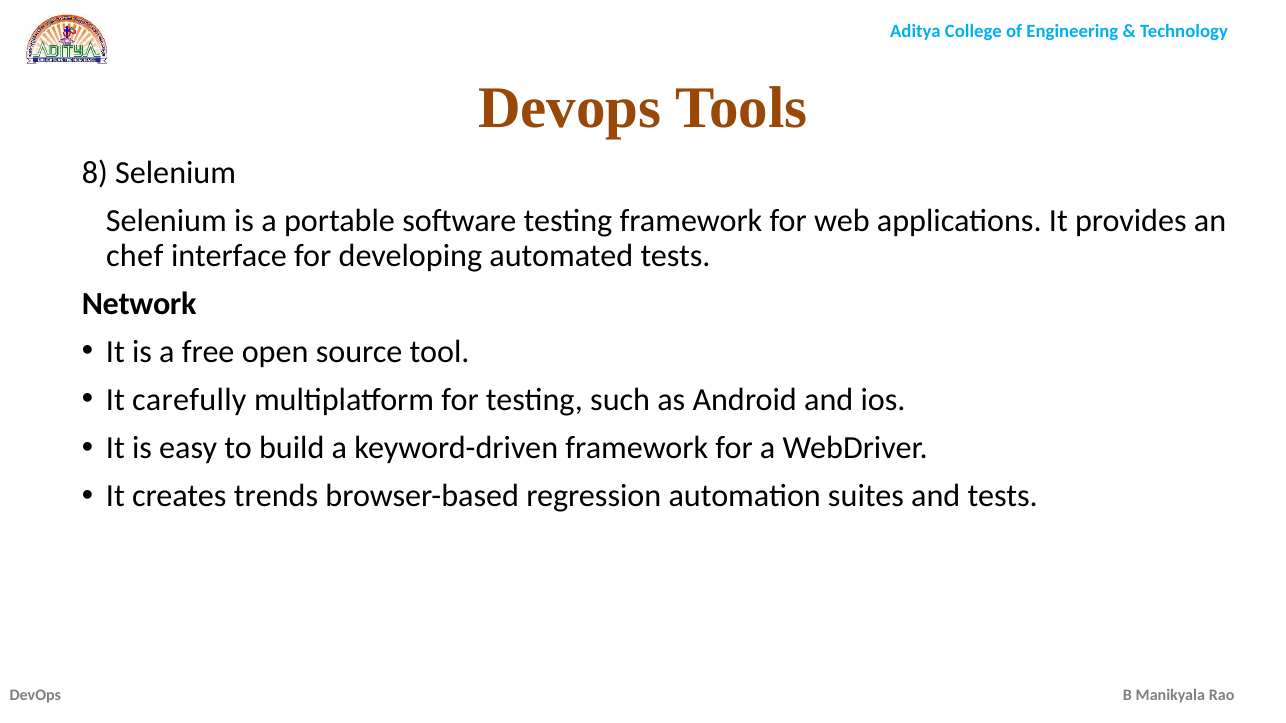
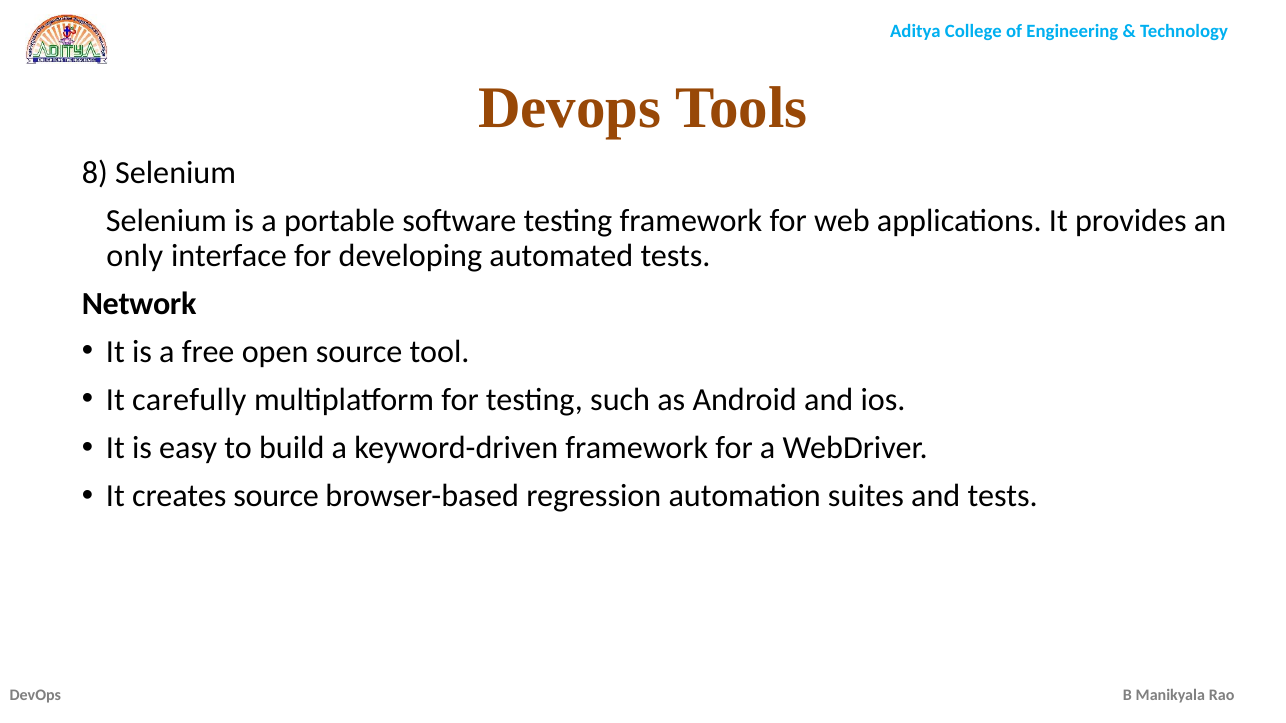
chef: chef -> only (135, 256)
creates trends: trends -> source (276, 496)
